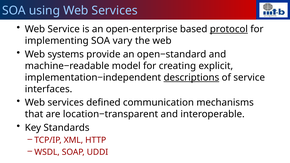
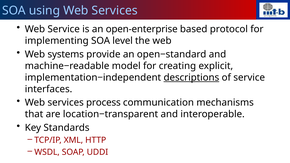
protocol underline: present -> none (229, 29)
vary: vary -> level (123, 41)
defined: defined -> process (103, 103)
